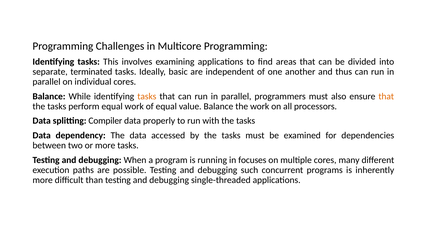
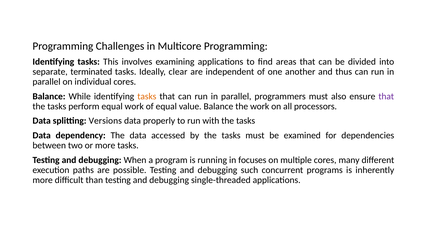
basic: basic -> clear (178, 72)
that colour: orange -> purple (386, 96)
Compiler: Compiler -> Versions (105, 121)
